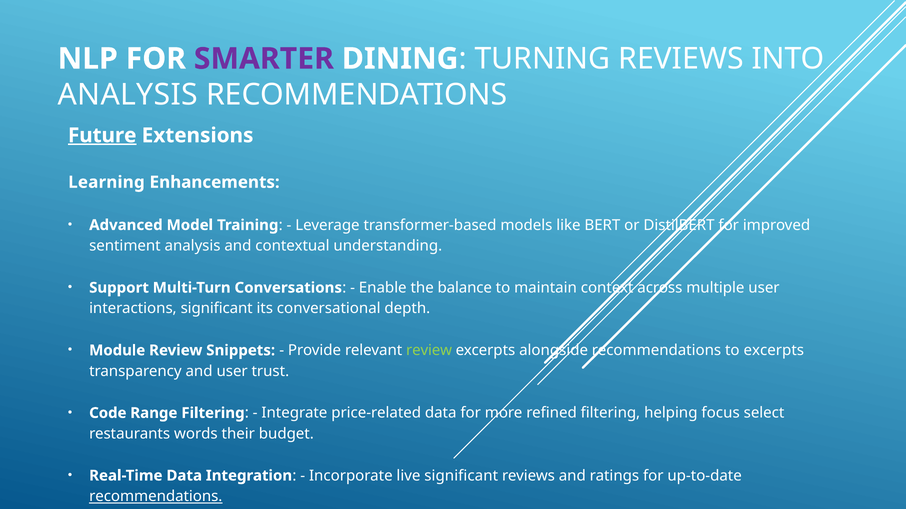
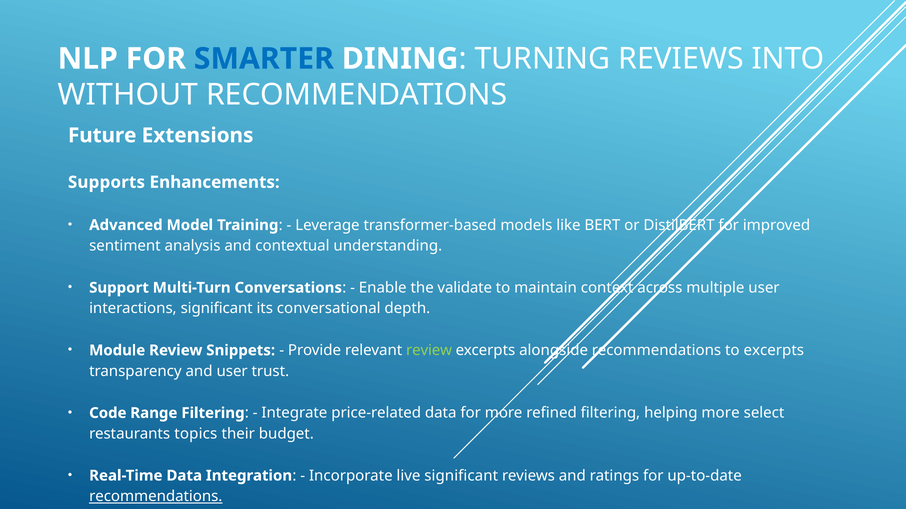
SMARTER colour: purple -> blue (264, 59)
ANALYSIS: ANALYSIS -> WITHOUT (128, 95)
Future underline: present -> none (102, 136)
Learning: Learning -> Supports (106, 182)
balance: balance -> validate (465, 288)
helping focus: focus -> more (721, 413)
words: words -> topics (196, 434)
